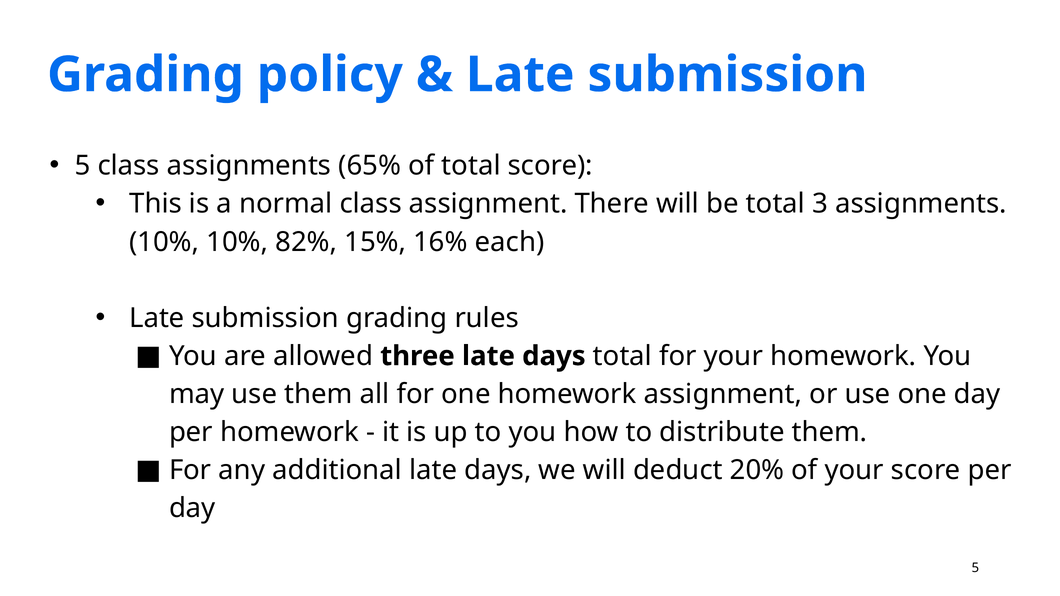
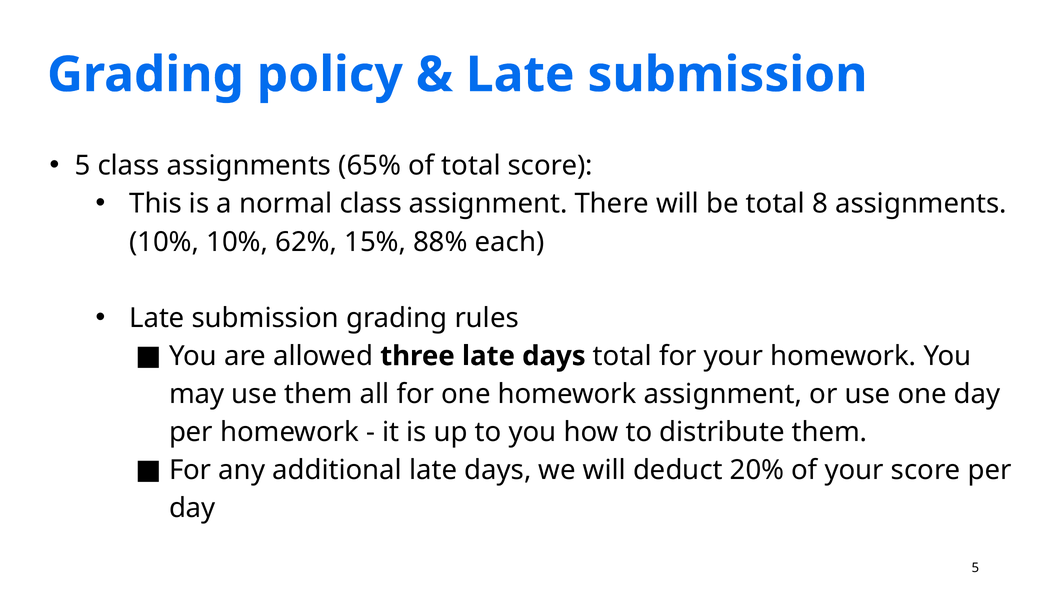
3: 3 -> 8 (820, 204)
82%: 82% -> 62% (306, 242)
16%: 16% -> 88% (440, 242)
